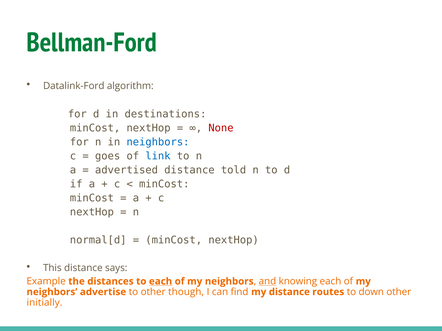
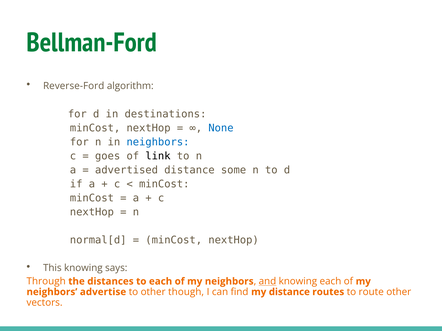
Datalink-Ford: Datalink-Ford -> Reverse-Ford (74, 86)
None colour: red -> blue (221, 128)
link colour: blue -> black (158, 156)
told: told -> some (234, 170)
This distance: distance -> knowing (83, 268)
Example: Example -> Through (46, 282)
each underline: present -> none (161, 282)
down: down -> route (371, 292)
initially: initially -> vectors (45, 303)
